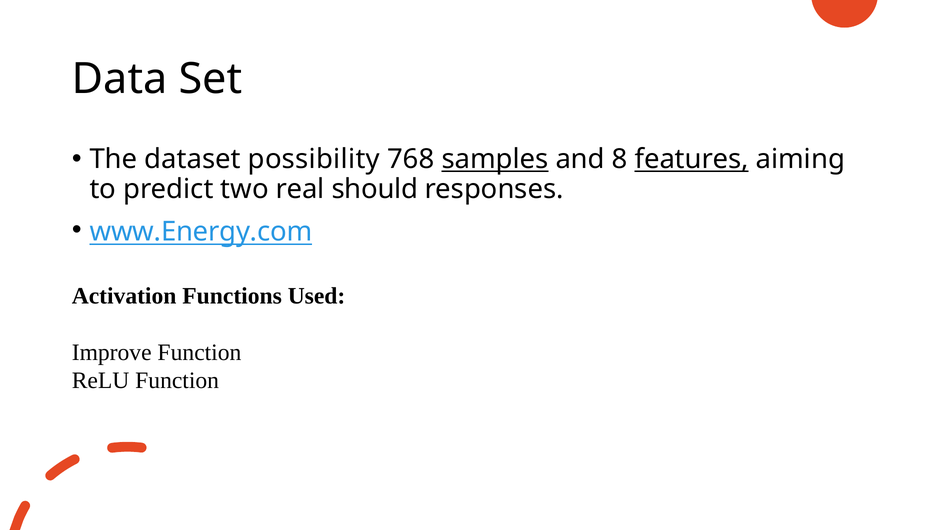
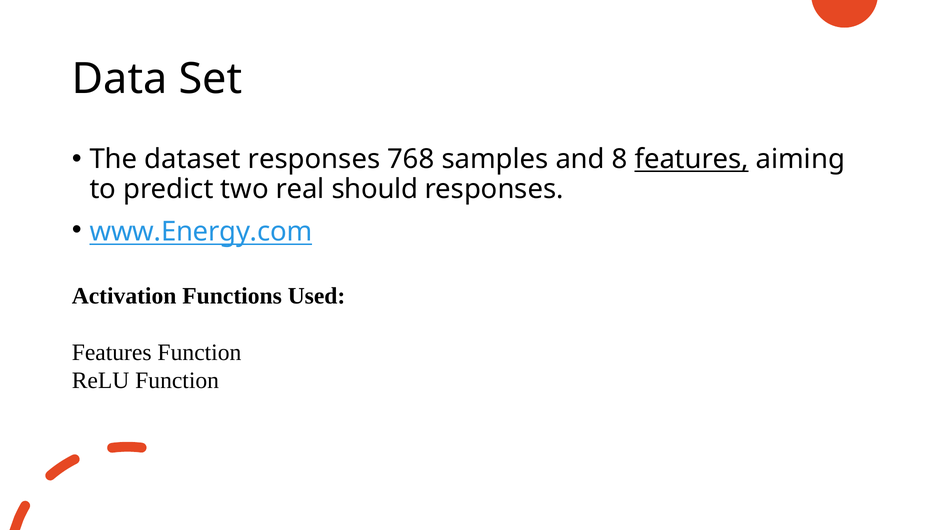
dataset possibility: possibility -> responses (314, 159)
samples underline: present -> none (495, 159)
Improve: Improve -> Features (112, 353)
